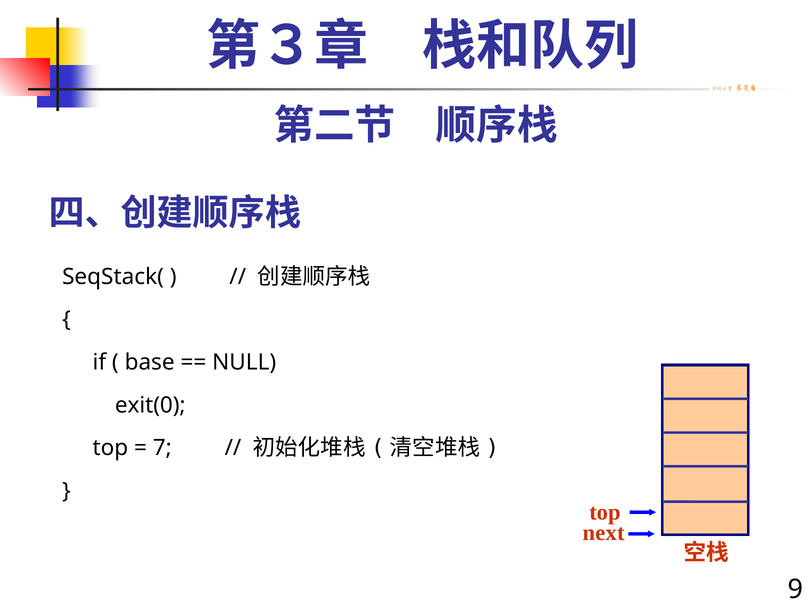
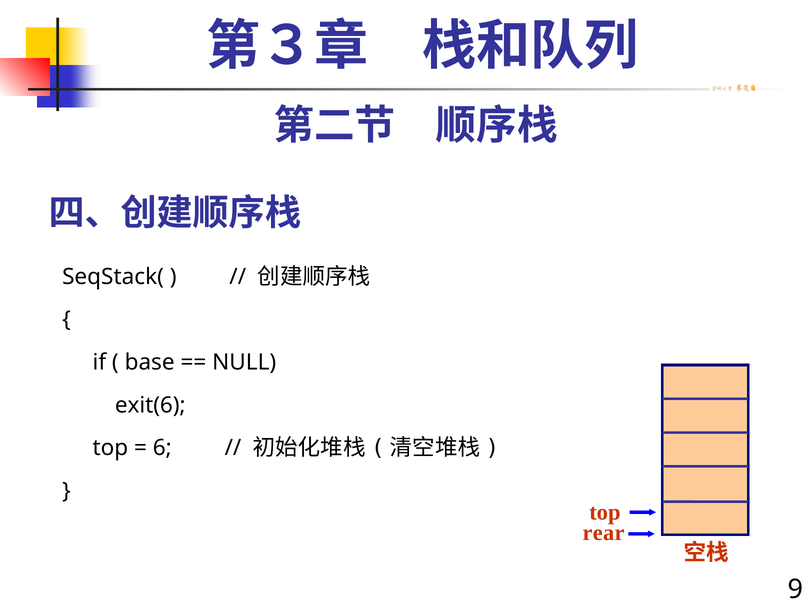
exit(0: exit(0 -> exit(6 (150, 405)
7: 7 -> 6 (162, 448)
next: next -> rear (604, 533)
